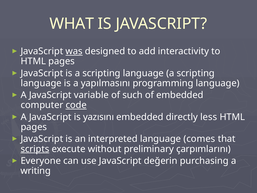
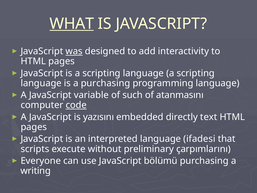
WHAT underline: none -> present (72, 24)
a yapılmasını: yapılmasını -> purchasing (105, 83)
of embedded: embedded -> atanmasını (180, 95)
less: less -> text (209, 117)
comes: comes -> ifadesi (199, 139)
scripts underline: present -> none (35, 149)
değerin: değerin -> bölümü (161, 161)
